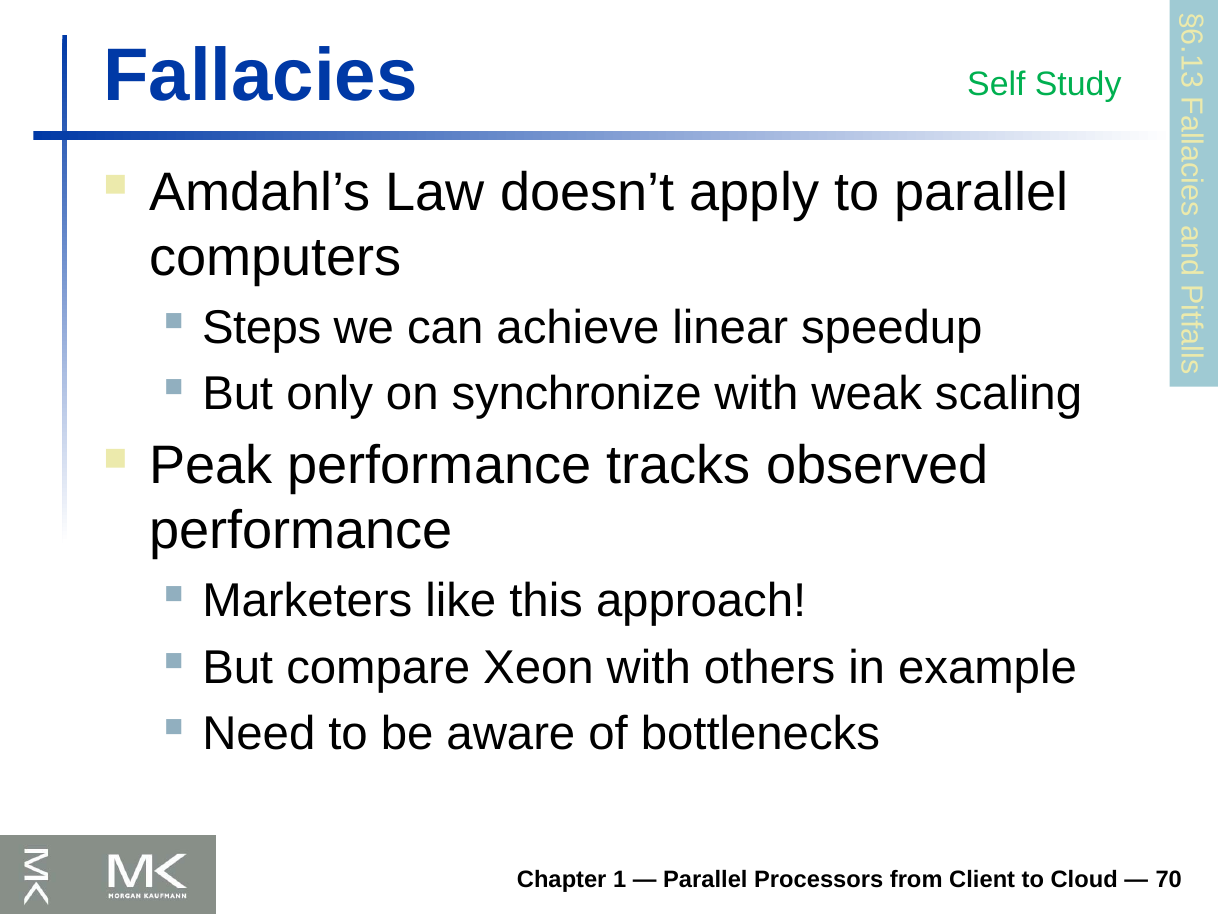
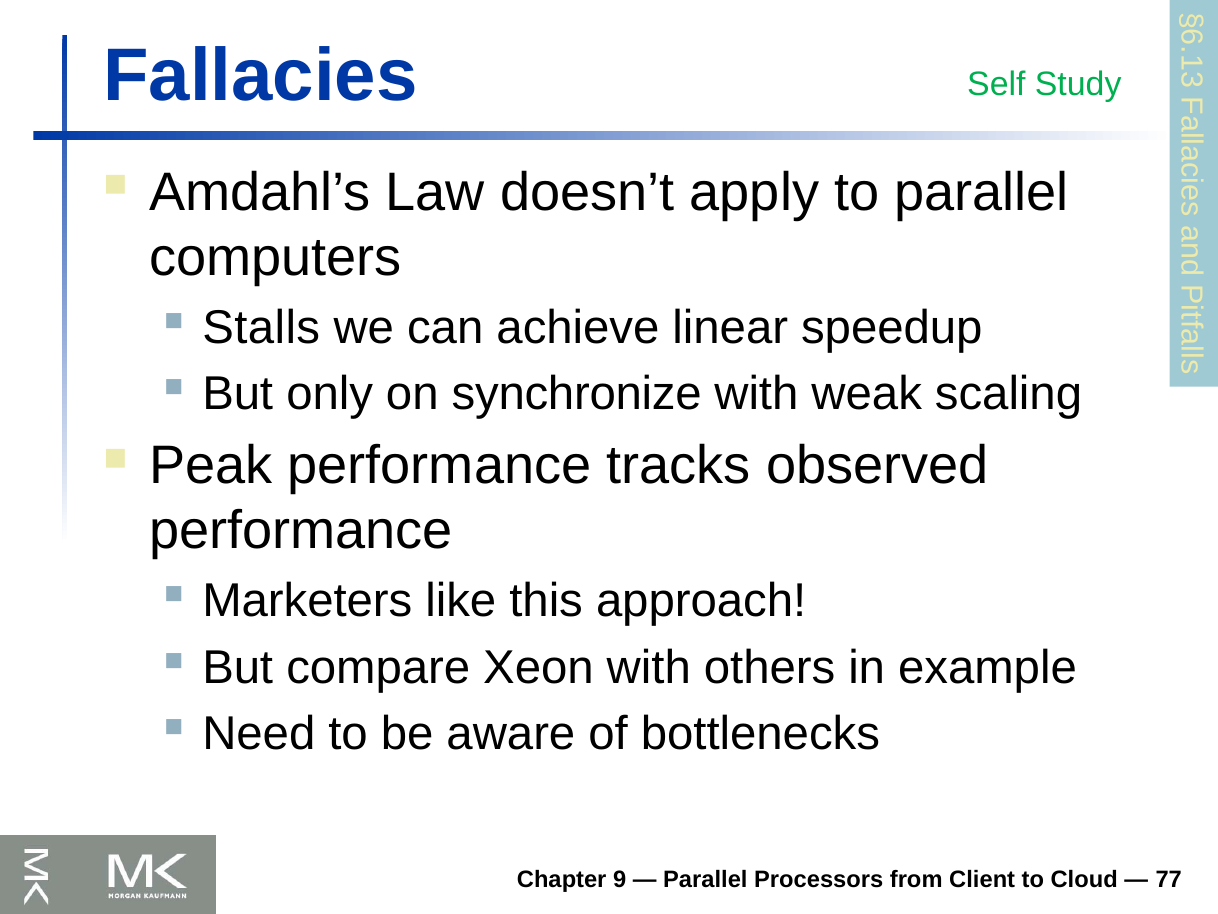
Steps: Steps -> Stalls (261, 327)
Chapter 1: 1 -> 9 (620, 879)
70: 70 -> 77 (1169, 879)
